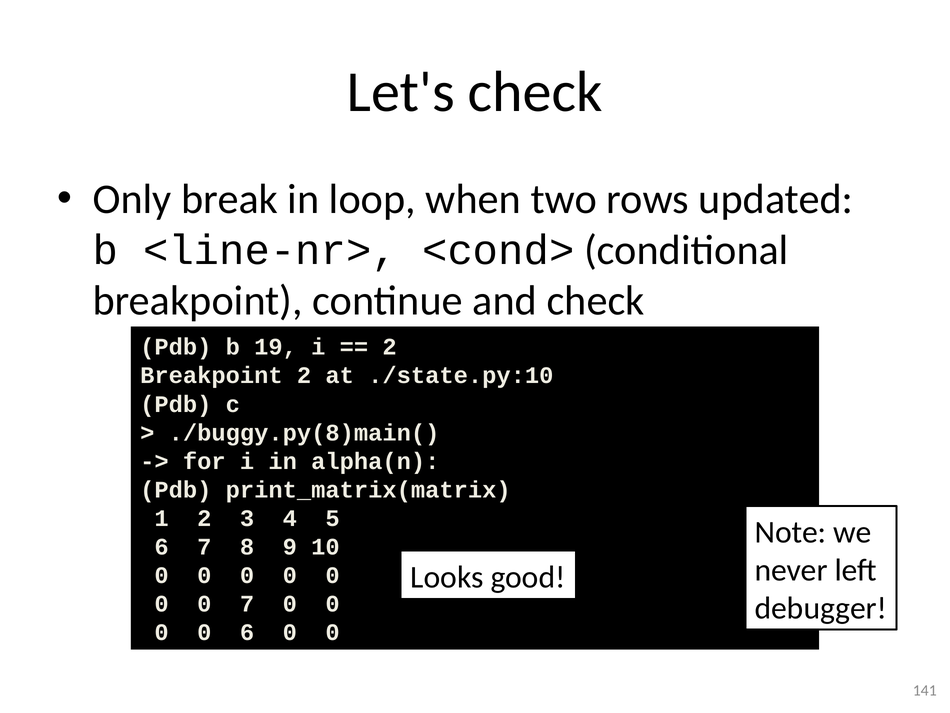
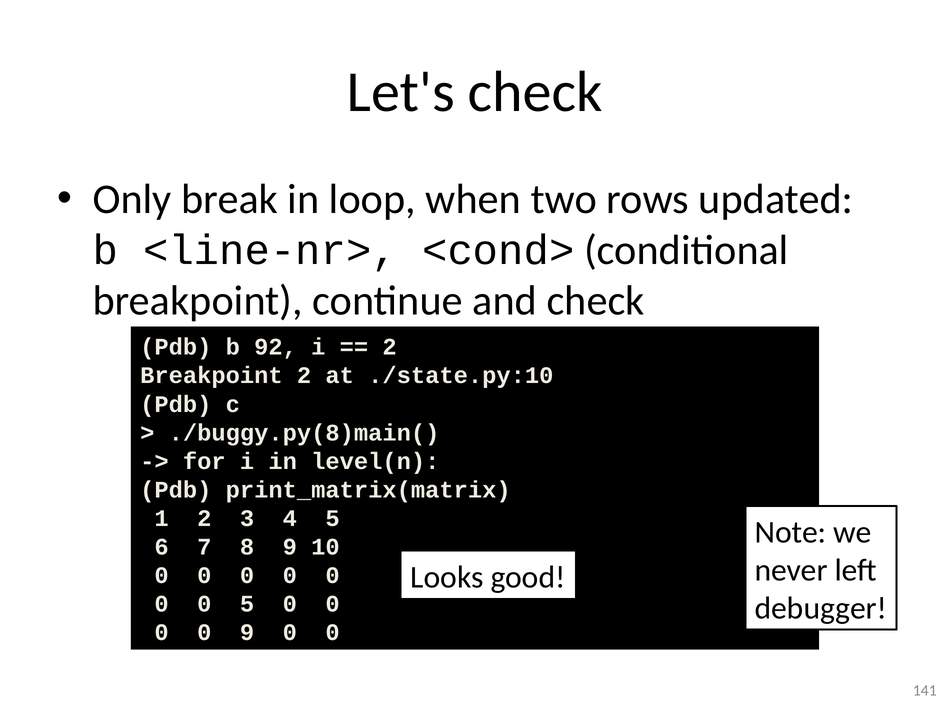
19: 19 -> 92 (276, 347)
alpha(n: alpha(n -> level(n (375, 461)
0 7: 7 -> 5 (247, 603)
0 6: 6 -> 9 (247, 632)
